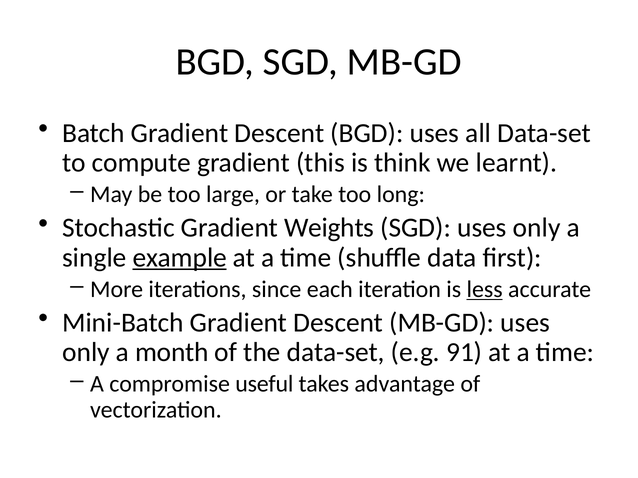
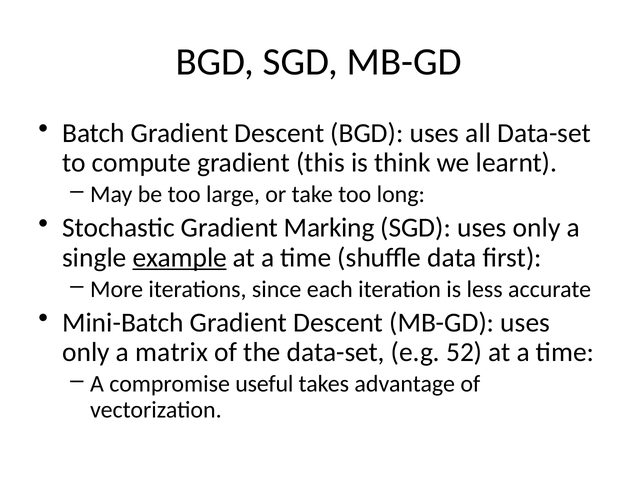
Weights: Weights -> Marking (329, 228)
less underline: present -> none (485, 290)
month: month -> matrix (172, 353)
91: 91 -> 52 (464, 353)
